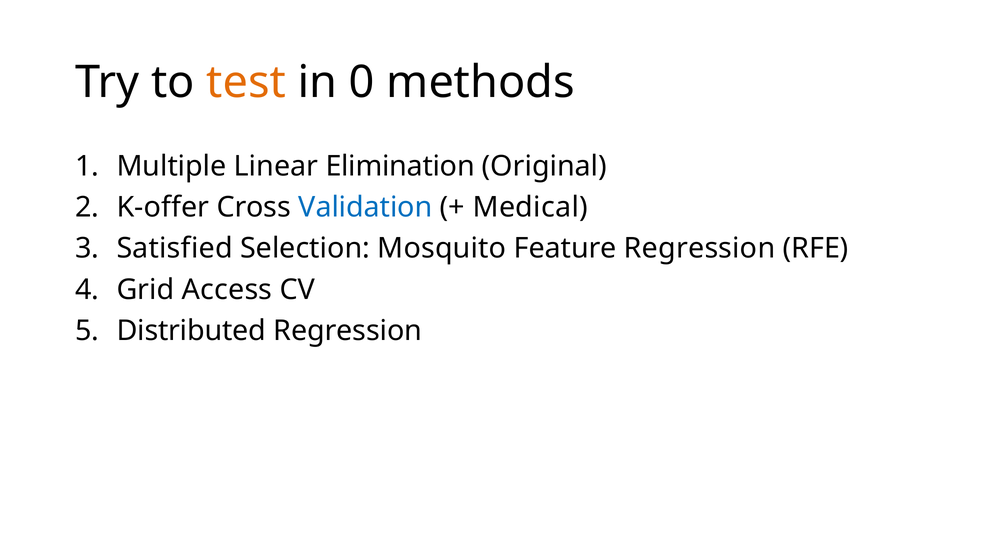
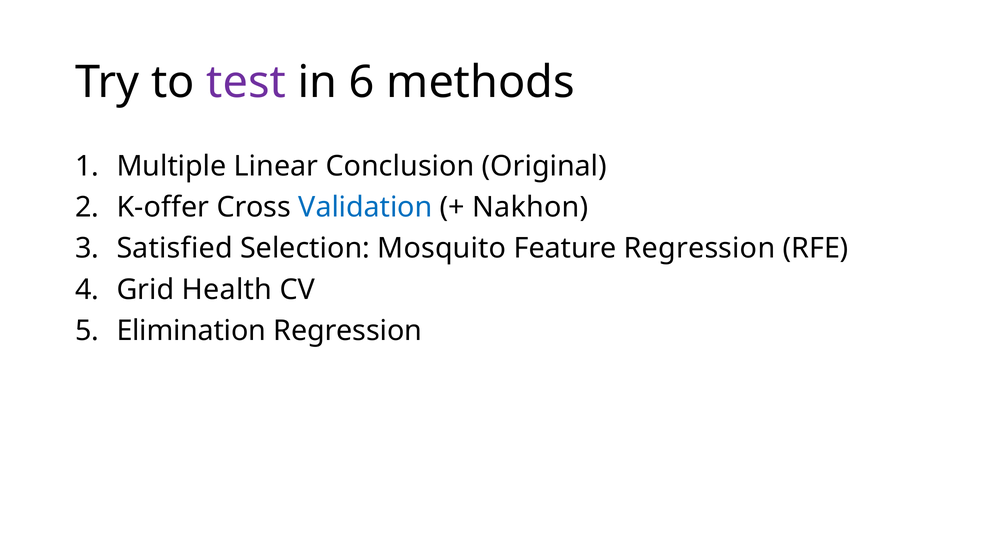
test colour: orange -> purple (246, 83)
0: 0 -> 6 (362, 83)
Elimination: Elimination -> Conclusion (400, 166)
Medical: Medical -> Nakhon (530, 208)
Access: Access -> Health (227, 290)
Distributed: Distributed -> Elimination (191, 331)
